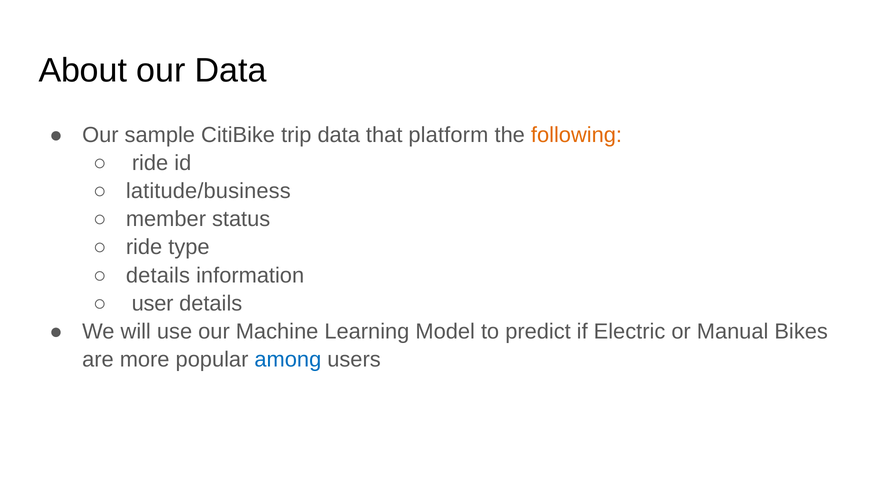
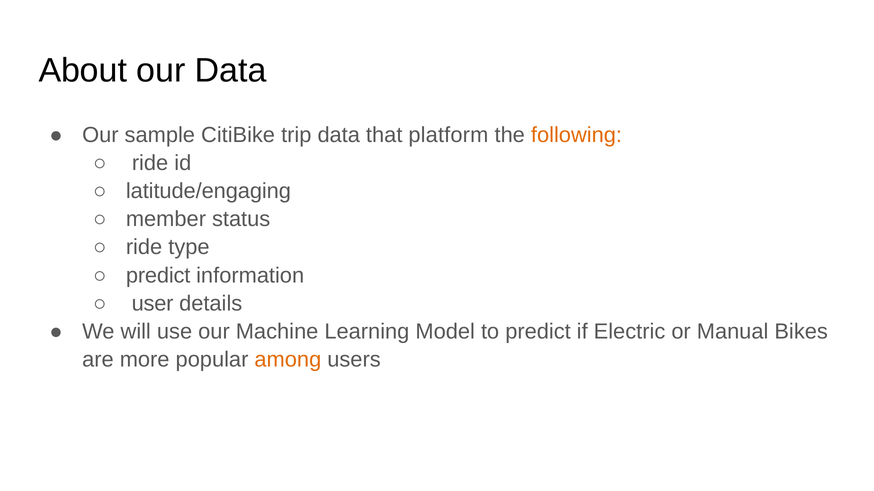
latitude/business: latitude/business -> latitude/engaging (208, 191)
details: details -> predict (158, 276)
among colour: blue -> orange (288, 360)
